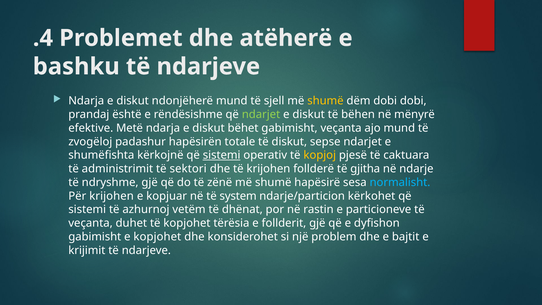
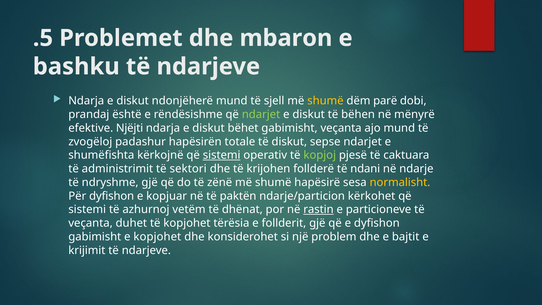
.4: .4 -> .5 (43, 38)
atëherë: atëherë -> mbaron (286, 38)
dëm dobi: dobi -> parë (385, 101)
Metë: Metë -> Njëjti (130, 128)
kopjoj colour: yellow -> light green (320, 155)
gjitha: gjitha -> ndani (365, 169)
normalisht colour: light blue -> yellow (400, 182)
Për krijohen: krijohen -> dyfishon (112, 196)
system: system -> paktën (238, 196)
rastin underline: none -> present (318, 209)
